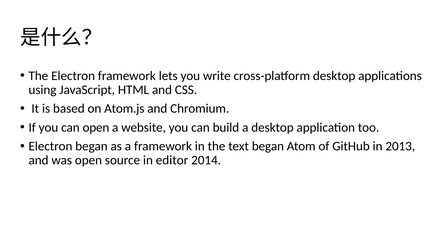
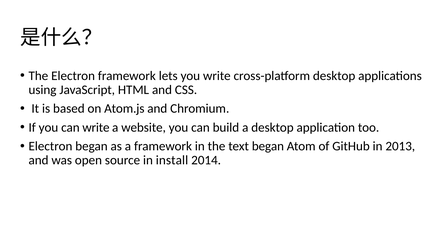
can open: open -> write (96, 127)
editor: editor -> install (172, 160)
